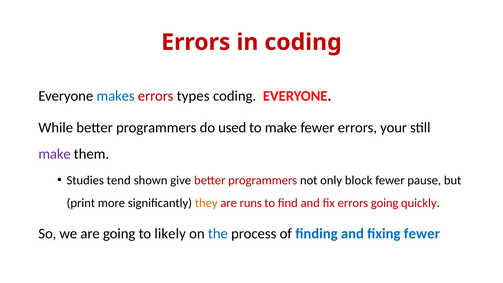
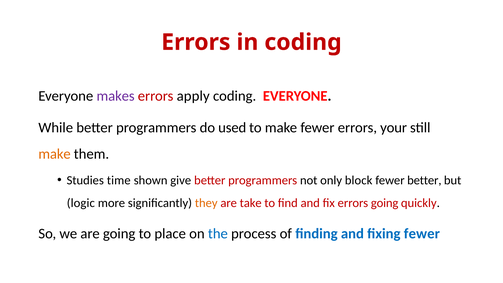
makes colour: blue -> purple (116, 96)
types: types -> apply (193, 96)
make colour: purple -> orange (55, 154)
tend: tend -> time (119, 180)
fewer pause: pause -> better (424, 180)
print: print -> logic (81, 203)
runs: runs -> take (251, 203)
likely: likely -> place (170, 233)
